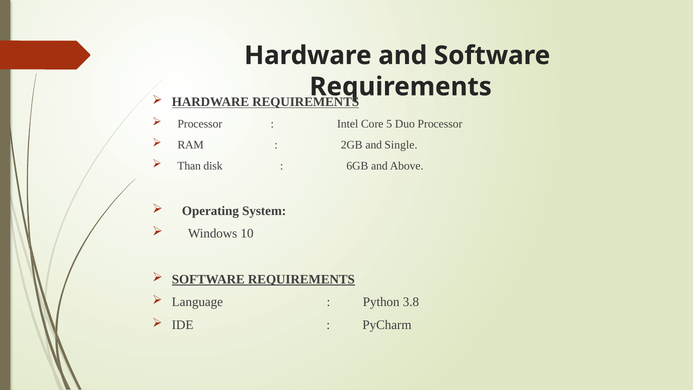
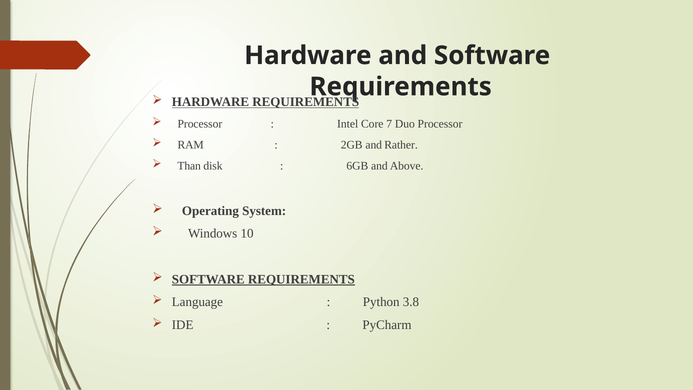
5: 5 -> 7 (389, 124)
Single: Single -> Rather (401, 145)
